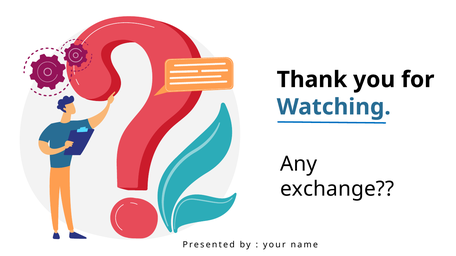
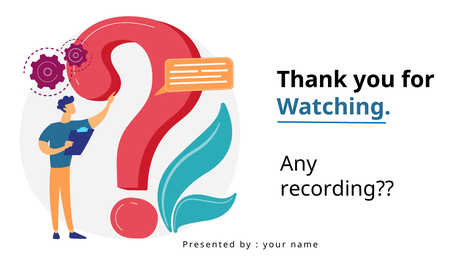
exchange: exchange -> recording (337, 189)
